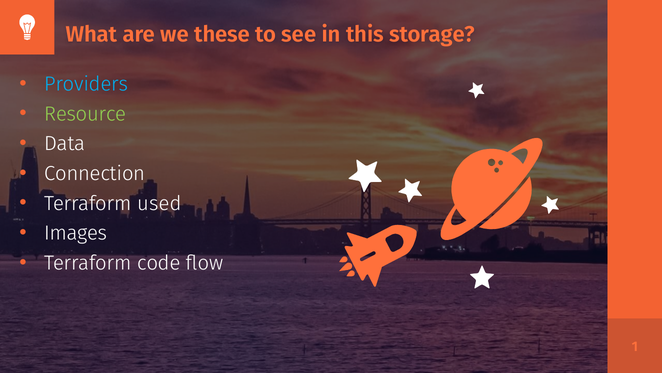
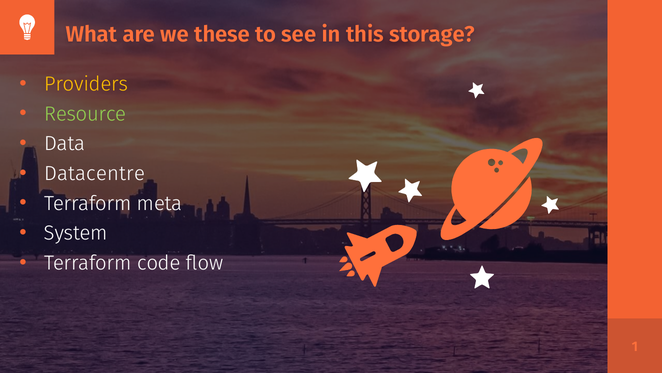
Providers colour: light blue -> yellow (86, 84)
Connection: Connection -> Datacentre (95, 173)
used: used -> meta (160, 203)
Images: Images -> System (76, 233)
